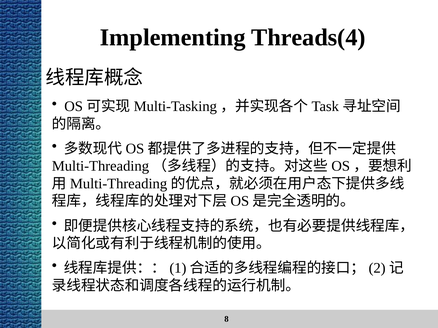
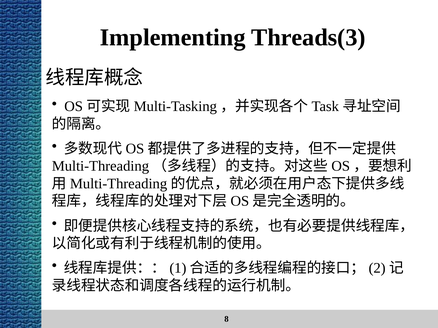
Threads(4: Threads(4 -> Threads(3 (308, 38)
